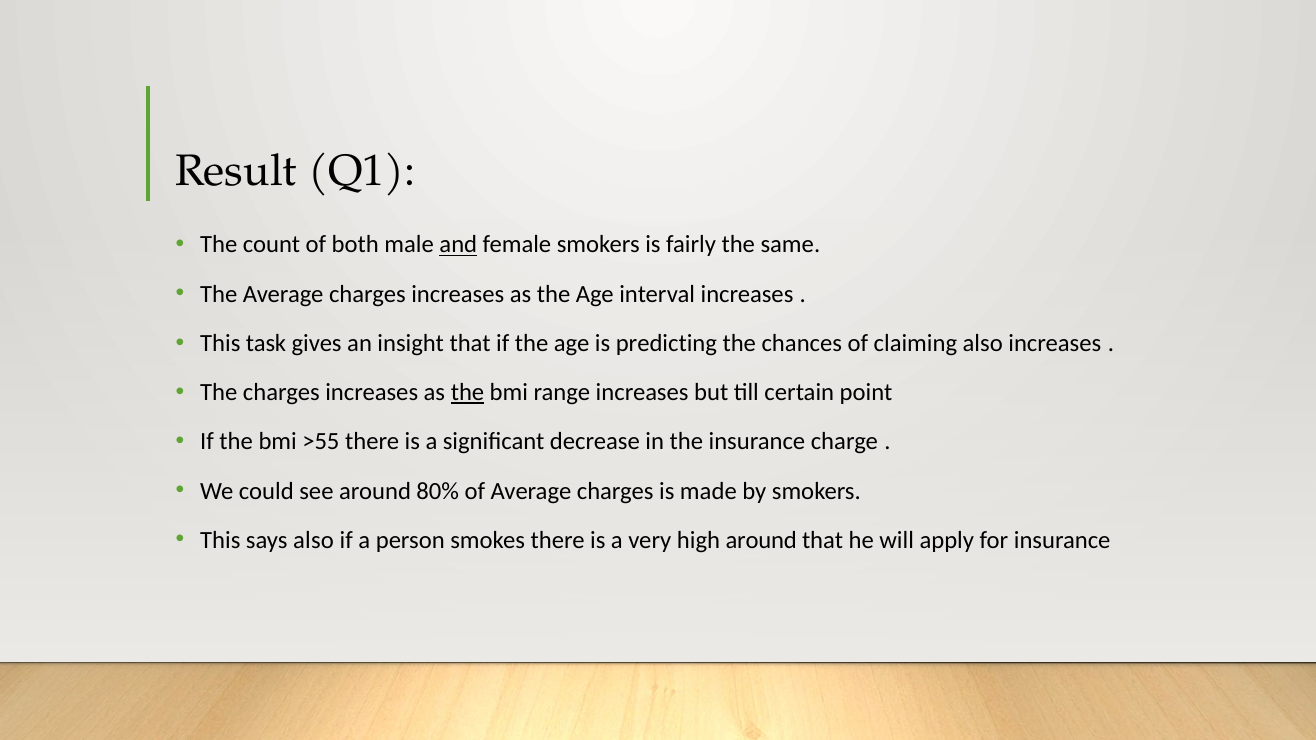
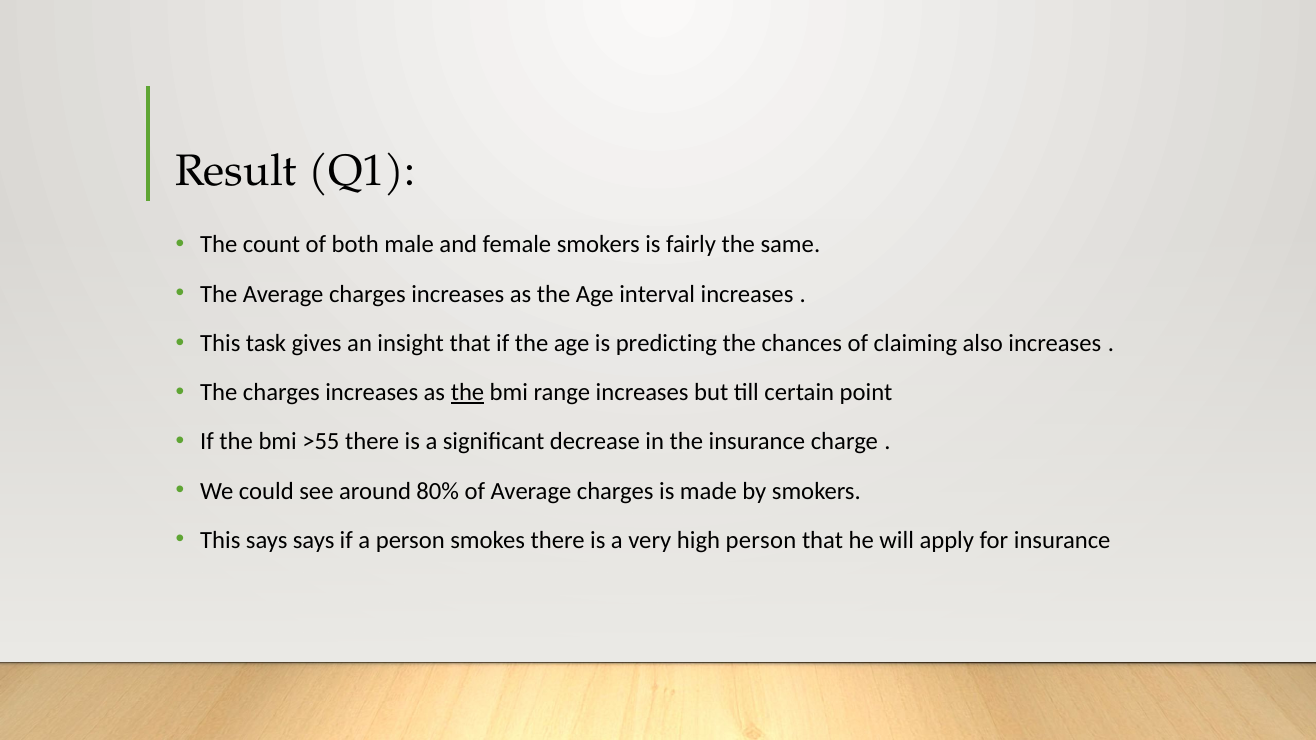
and underline: present -> none (458, 245)
says also: also -> says (314, 540)
high around: around -> person (761, 540)
